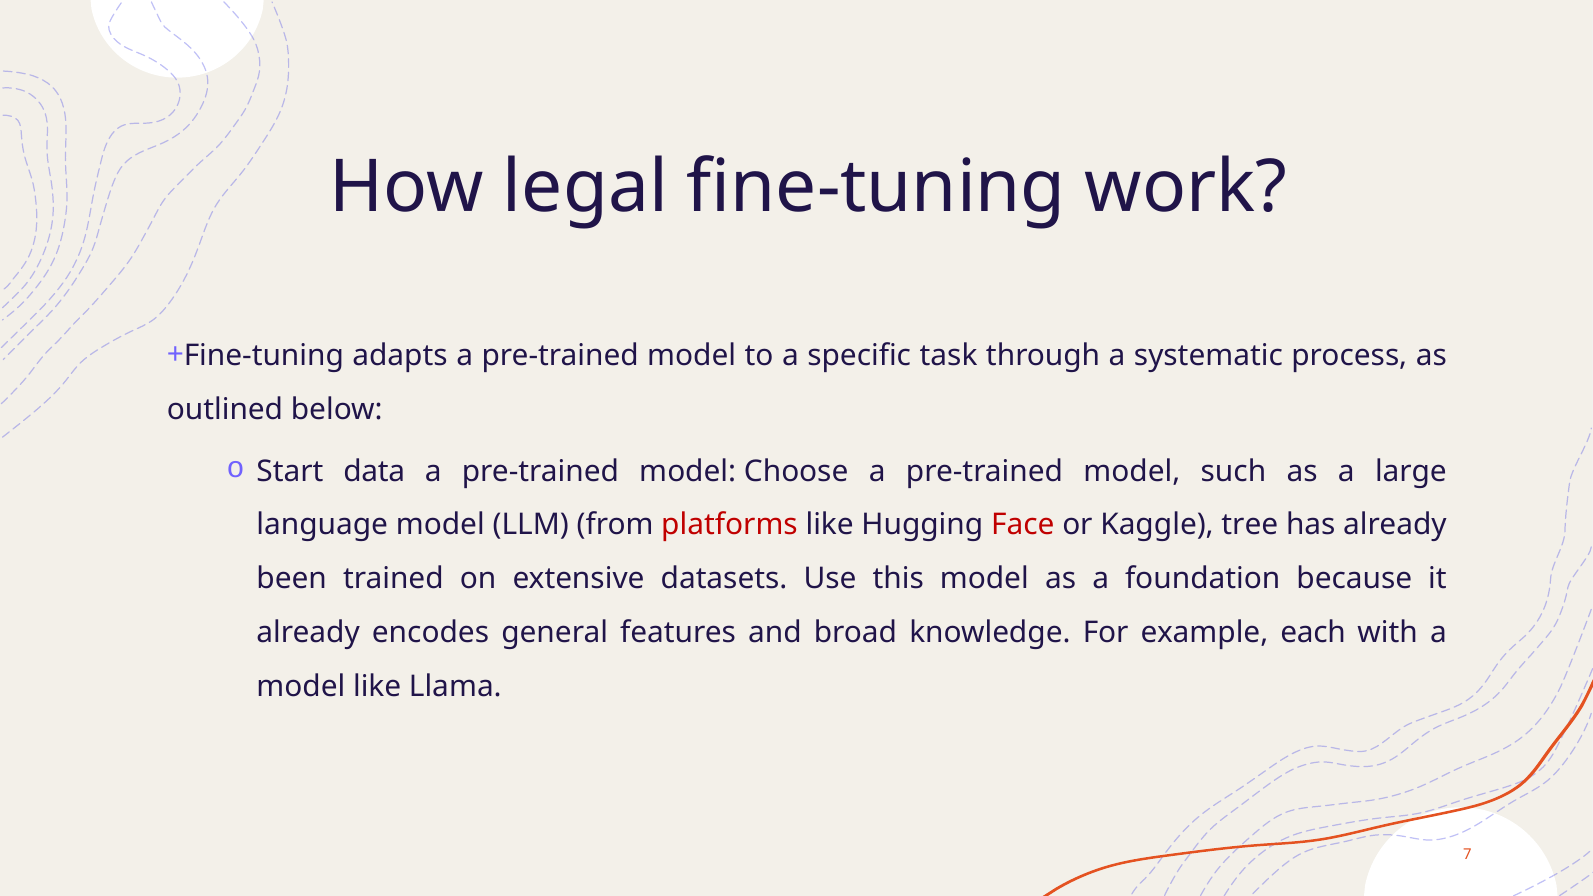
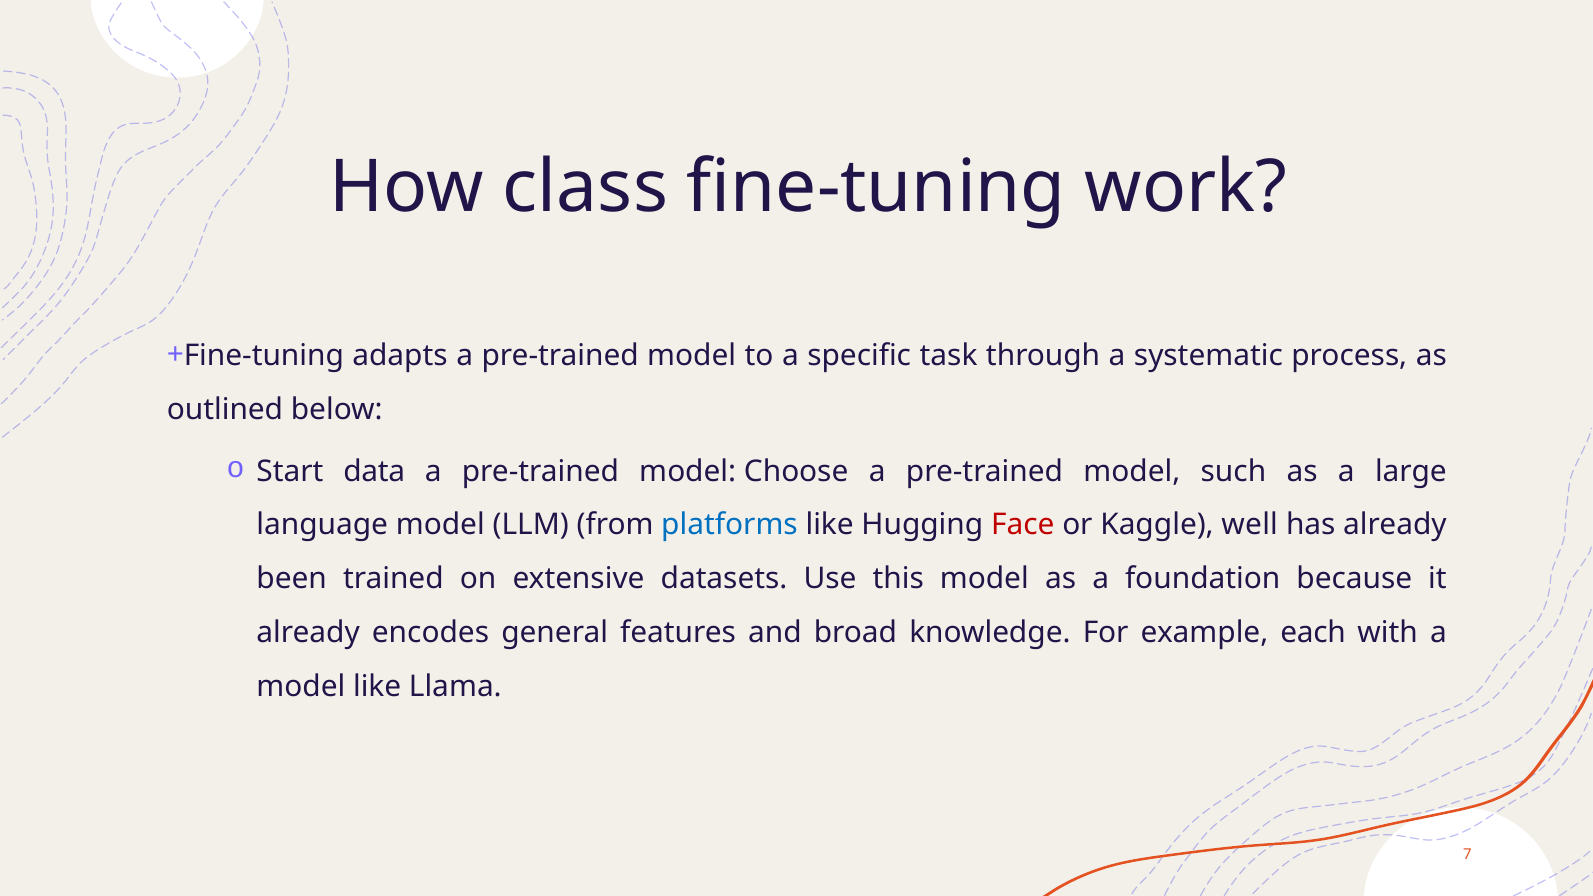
legal: legal -> class (585, 187)
platforms colour: red -> blue (730, 525)
tree: tree -> well (1250, 525)
